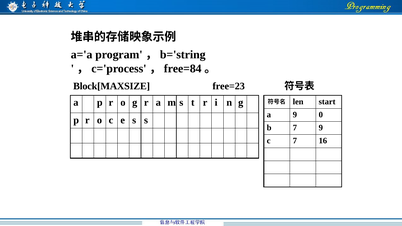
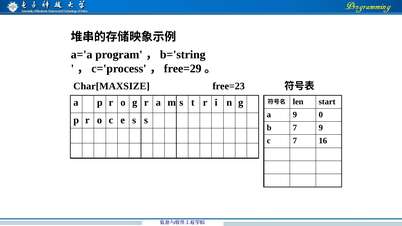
free=84: free=84 -> free=29 (183, 69)
Block[MAXSIZE: Block[MAXSIZE -> Char[MAXSIZE (112, 86)
